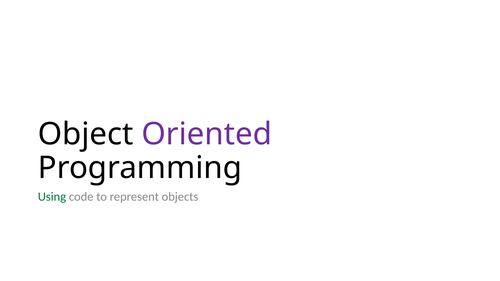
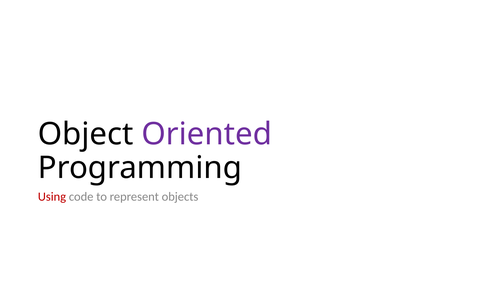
Using colour: green -> red (52, 197)
